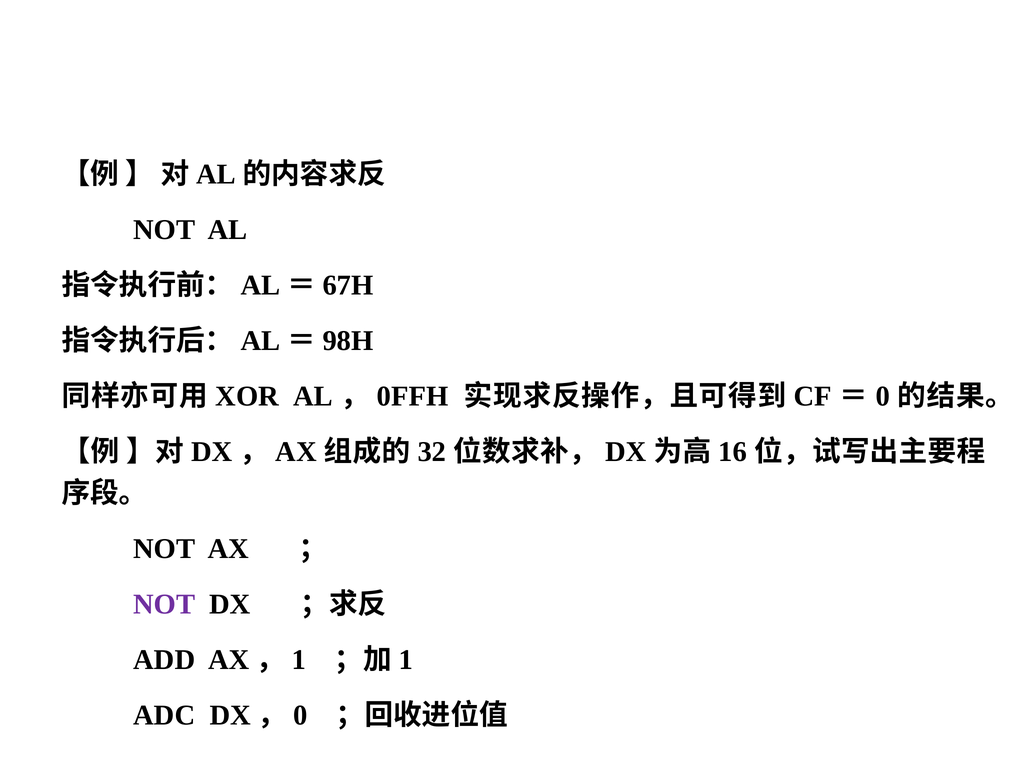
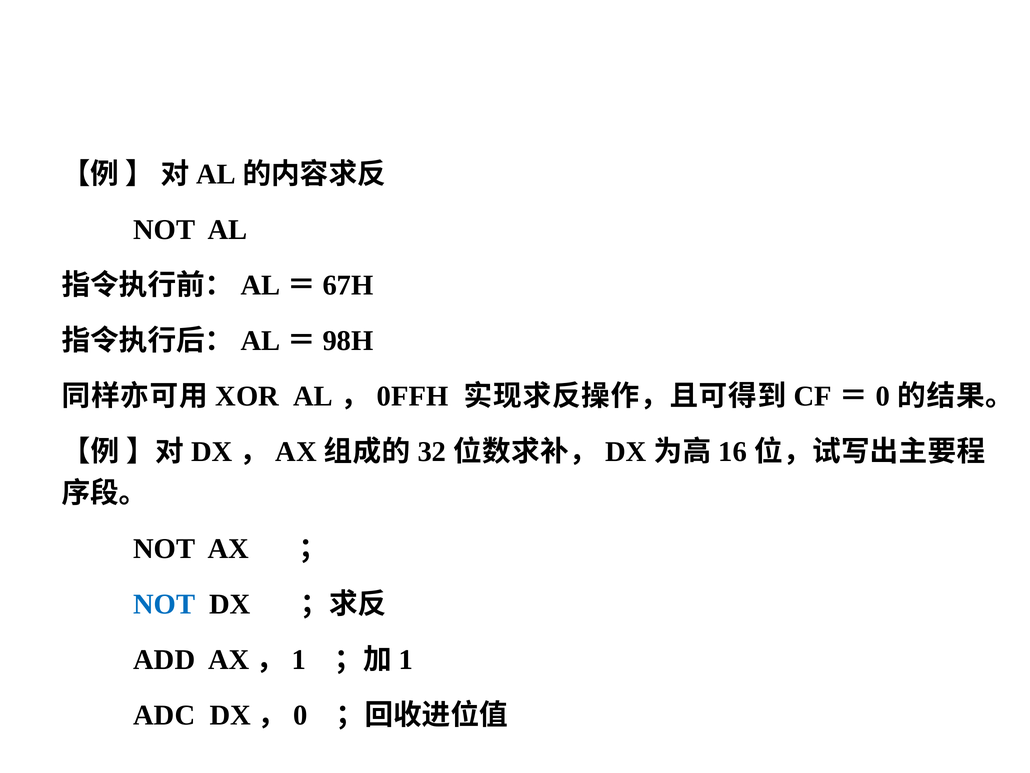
NOT colour: purple -> blue (164, 604)
